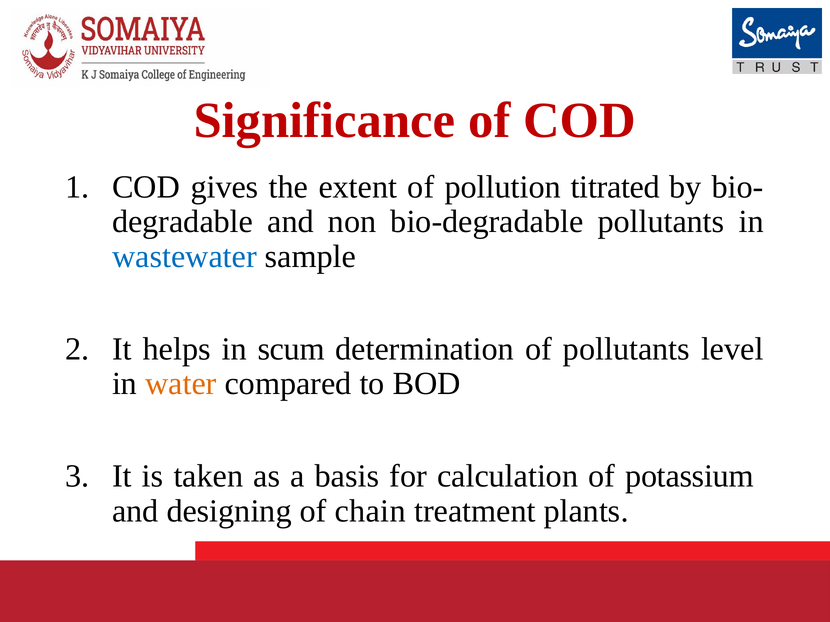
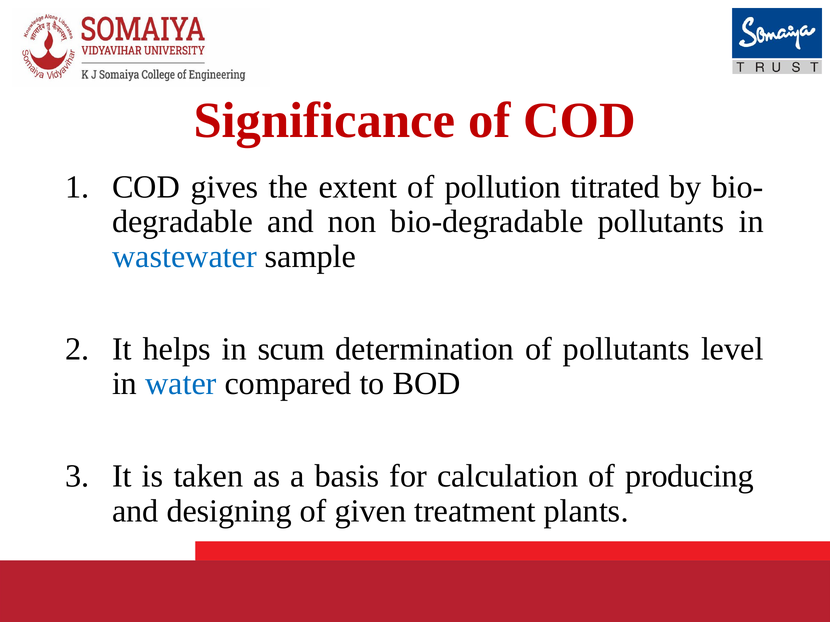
water colour: orange -> blue (181, 384)
potassium: potassium -> producing (689, 477)
chain: chain -> given (370, 512)
